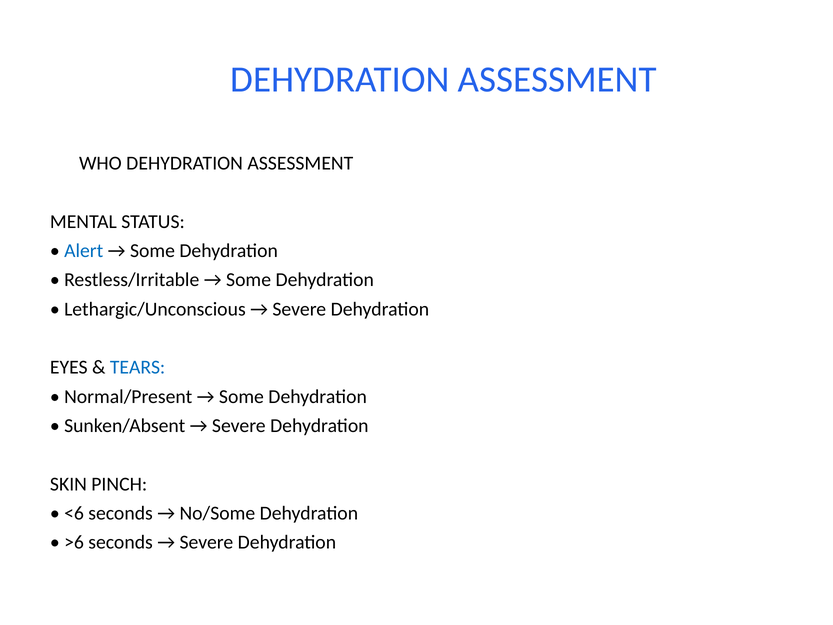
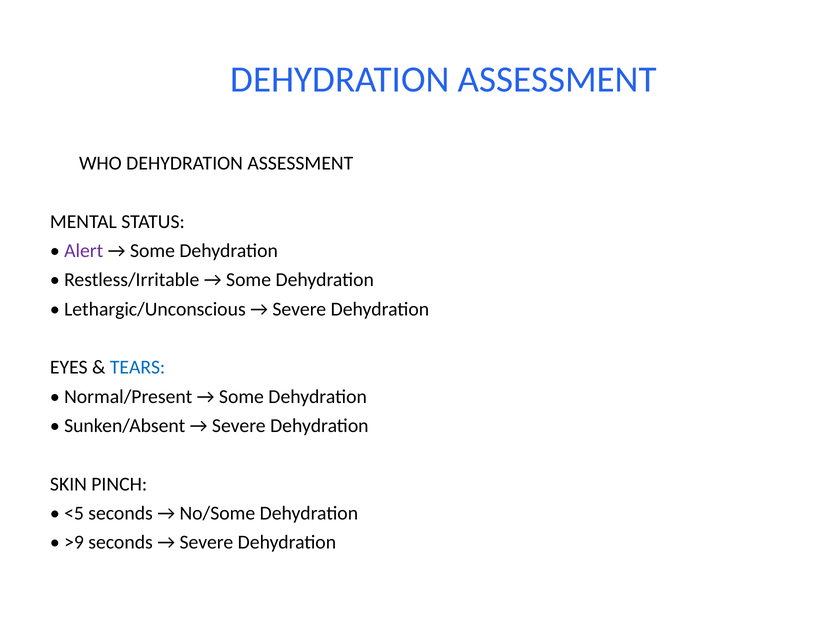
Alert colour: blue -> purple (84, 251)
<6: <6 -> <5 (74, 513)
>6: >6 -> >9 (74, 542)
